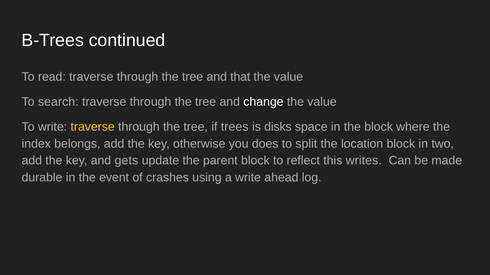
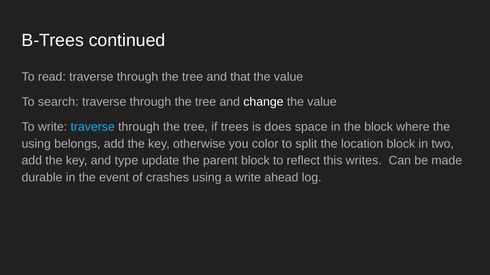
traverse colour: yellow -> light blue (93, 127)
disks: disks -> does (278, 127)
index: index -> using (36, 144)
does: does -> color (265, 144)
gets: gets -> type (126, 161)
